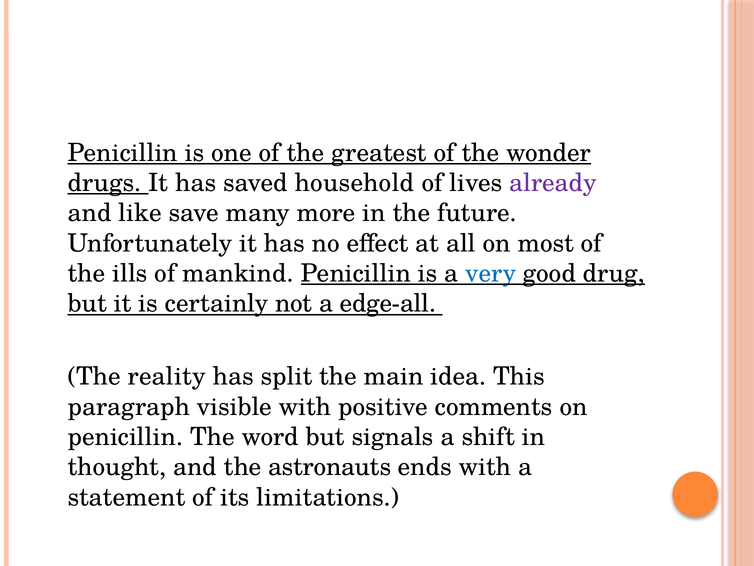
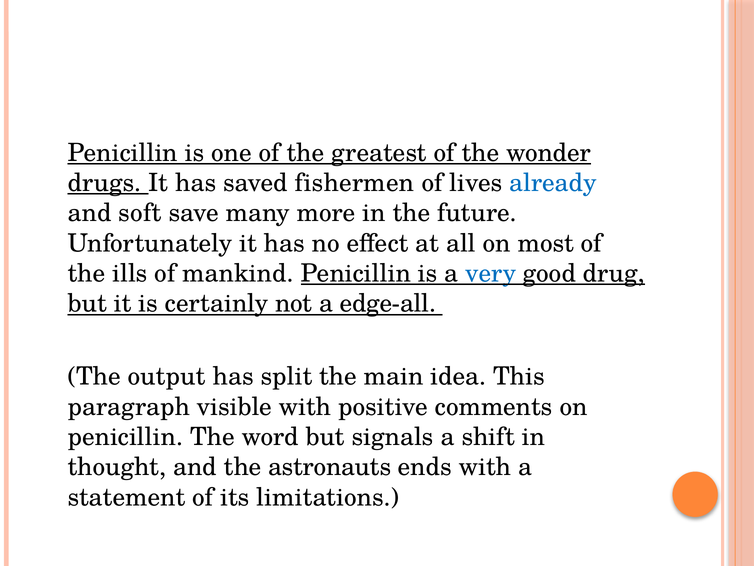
household: household -> fishermen (355, 183)
already colour: purple -> blue (553, 183)
like: like -> soft (140, 213)
reality: reality -> output (167, 376)
